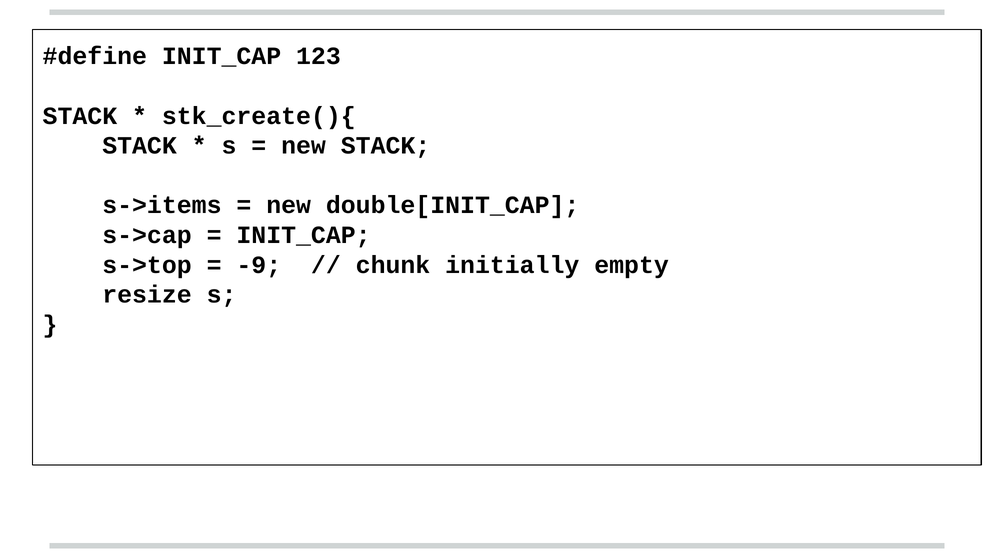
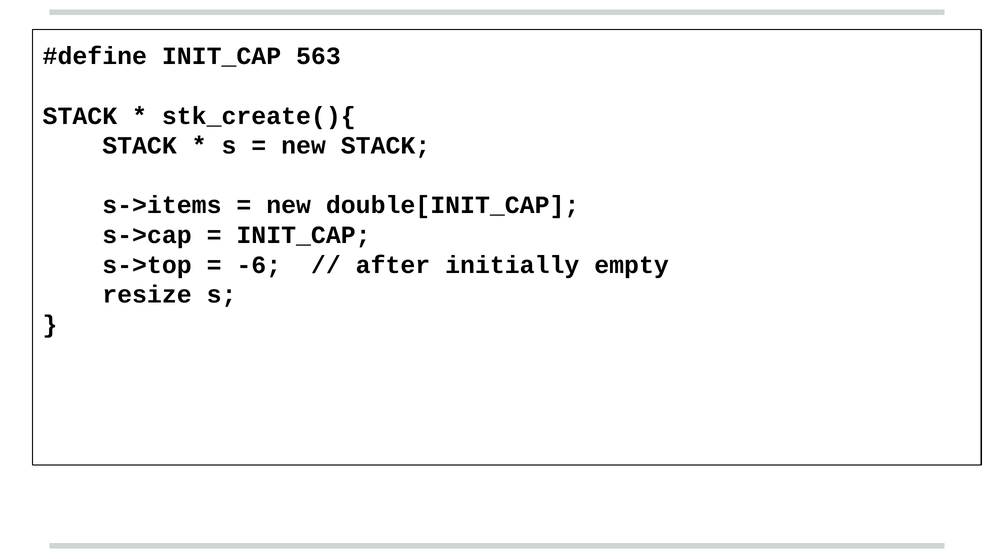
123: 123 -> 563 (318, 56)
-9: -9 -> -6 (259, 265)
chunk: chunk -> after (393, 265)
